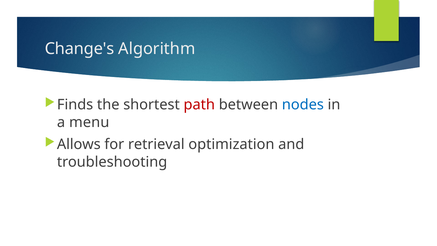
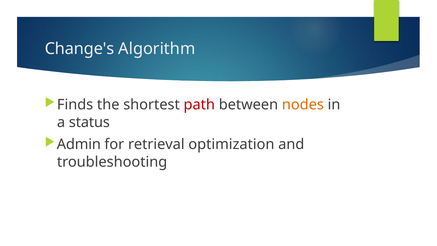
nodes colour: blue -> orange (303, 105)
menu: menu -> status (89, 122)
Allows: Allows -> Admin (79, 144)
